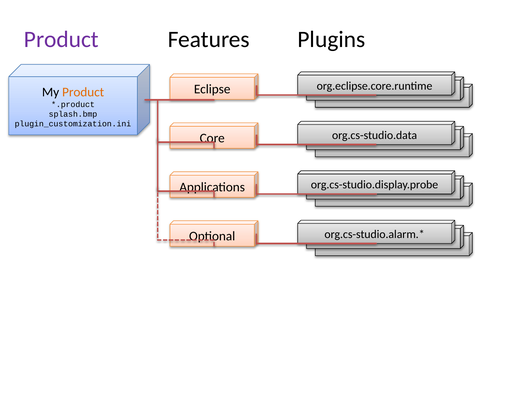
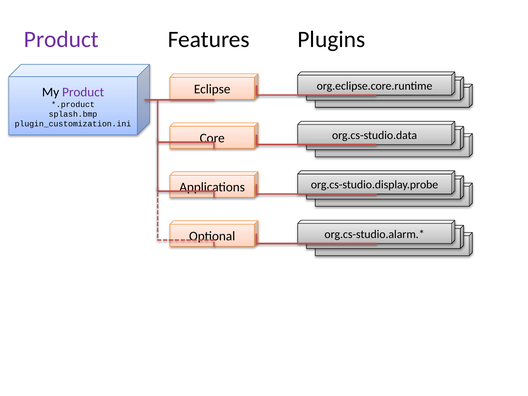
Product colour: orange -> purple (83, 92)
